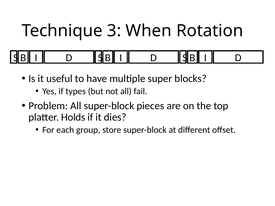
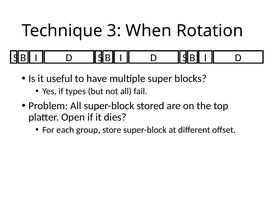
pieces: pieces -> stored (150, 106)
Holds: Holds -> Open (73, 117)
